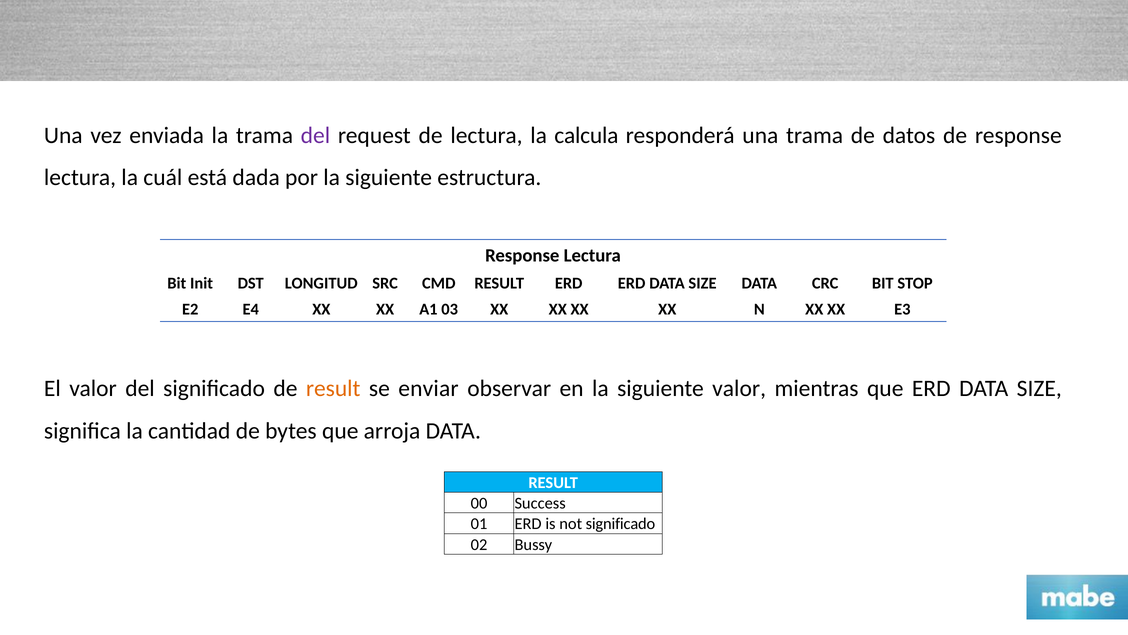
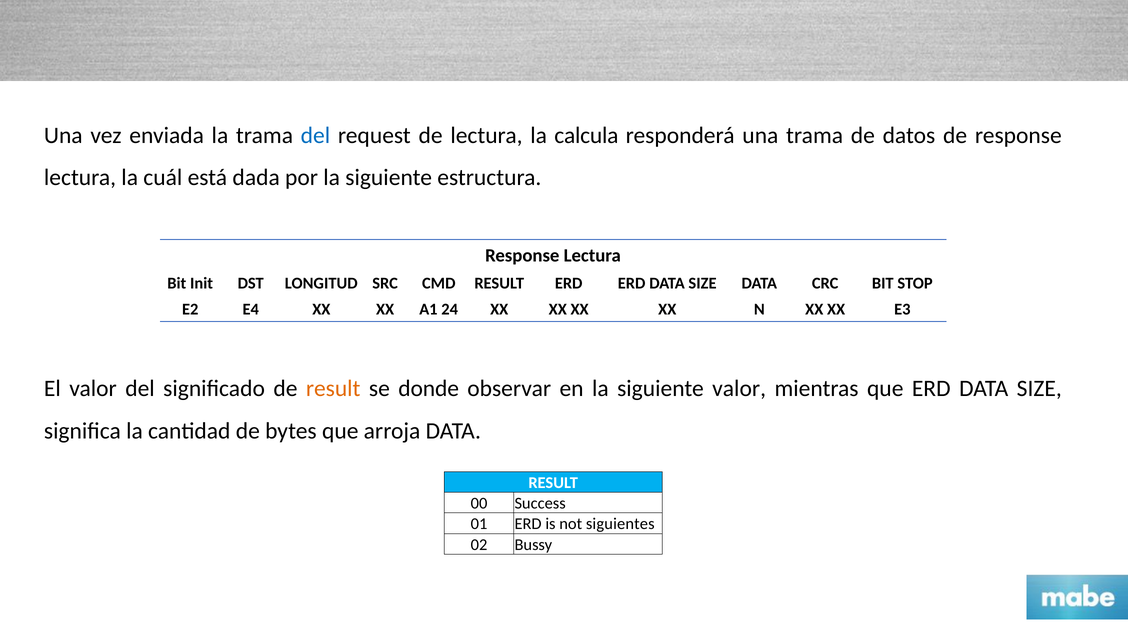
del colour: purple -> blue (315, 135)
03: 03 -> 24 (450, 309)
enviar: enviar -> donde (429, 388)
not significado: significado -> siguientes (620, 524)
